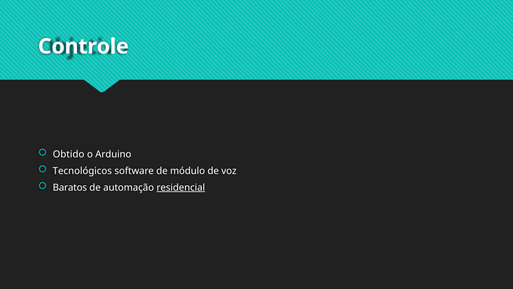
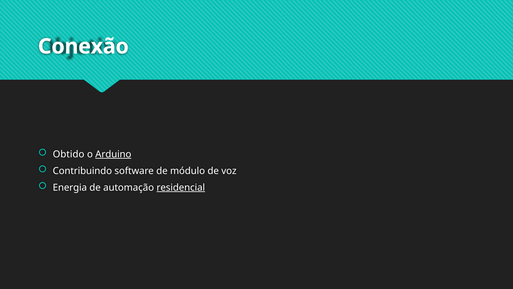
Controle: Controle -> Conexão (83, 46)
Arduino underline: none -> present (113, 154)
Tecnológicos: Tecnológicos -> Contribuindo (82, 171)
Baratos: Baratos -> Energia (70, 187)
